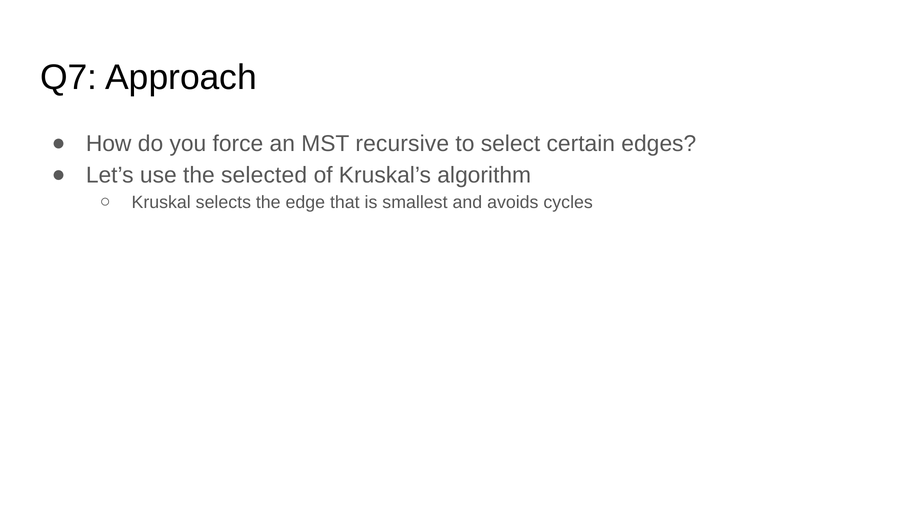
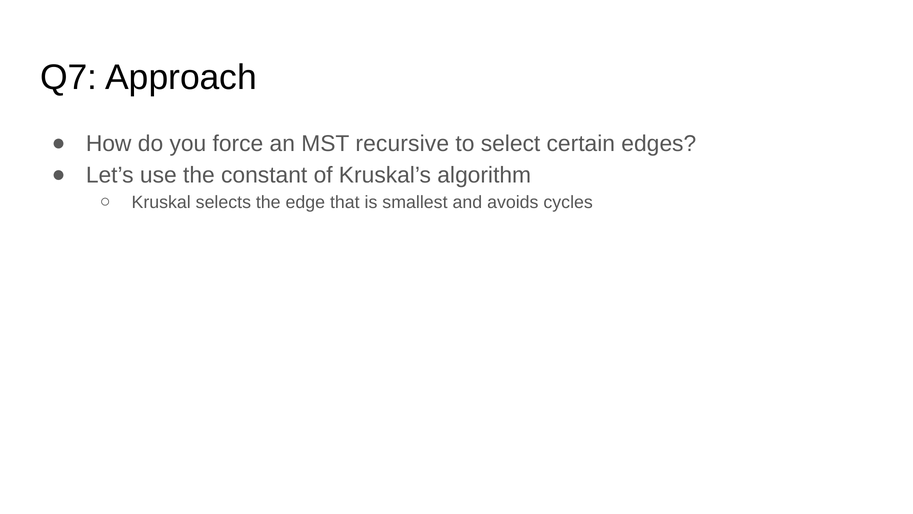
selected: selected -> constant (264, 175)
